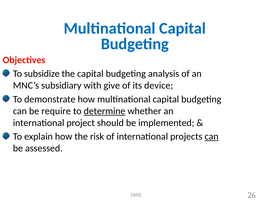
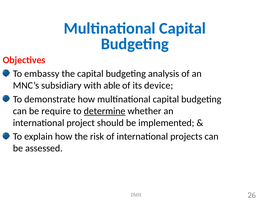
subsidize: subsidize -> embassy (42, 74)
give: give -> able (112, 86)
can underline: present -> none (212, 137)
